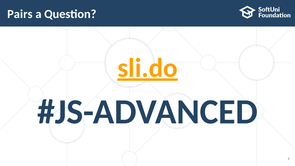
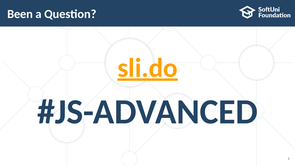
Pairs: Pairs -> Been (20, 14)
